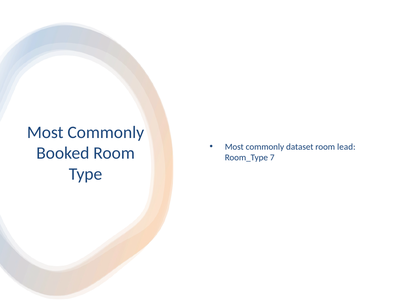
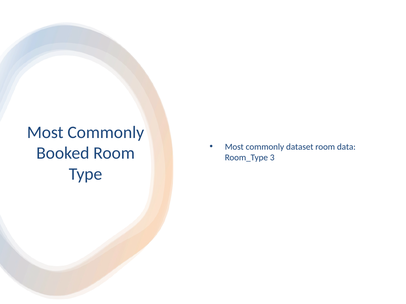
lead: lead -> data (346, 147)
7: 7 -> 3 (272, 158)
